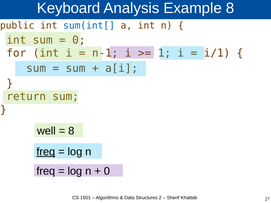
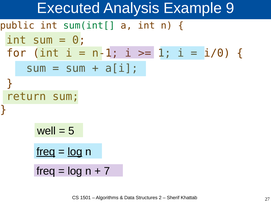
Keyboard: Keyboard -> Executed (69, 8)
Example 8: 8 -> 9 (230, 8)
sum(int[ colour: blue -> green (89, 26)
i/1: i/1 -> i/0 (217, 53)
8: 8 -> 5 (71, 131)
log underline: none -> present (75, 152)
0: 0 -> 7 (107, 171)
